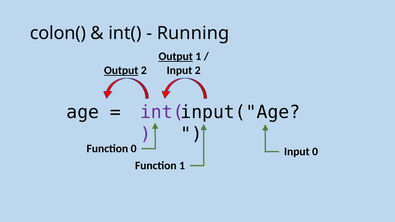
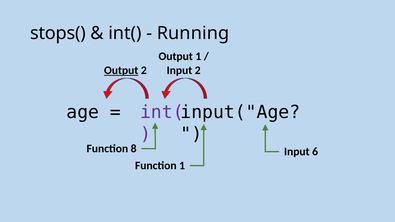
colon(: colon( -> stops( (58, 33)
Output underline: present -> none (176, 56)
Function 0: 0 -> 8 (134, 149)
Input 0: 0 -> 6 (315, 152)
